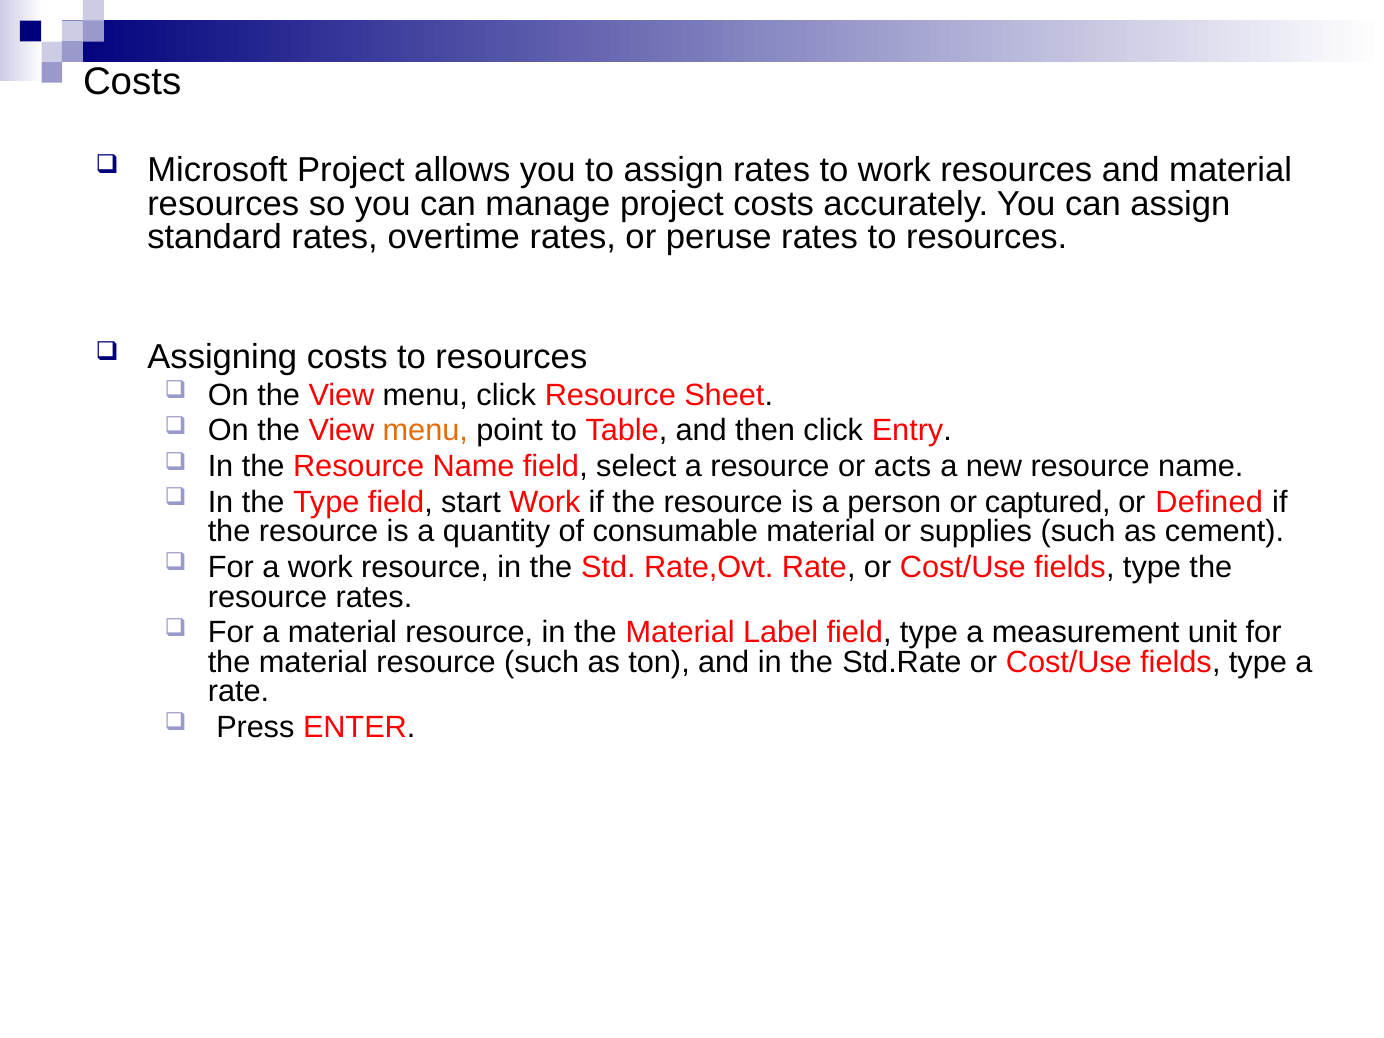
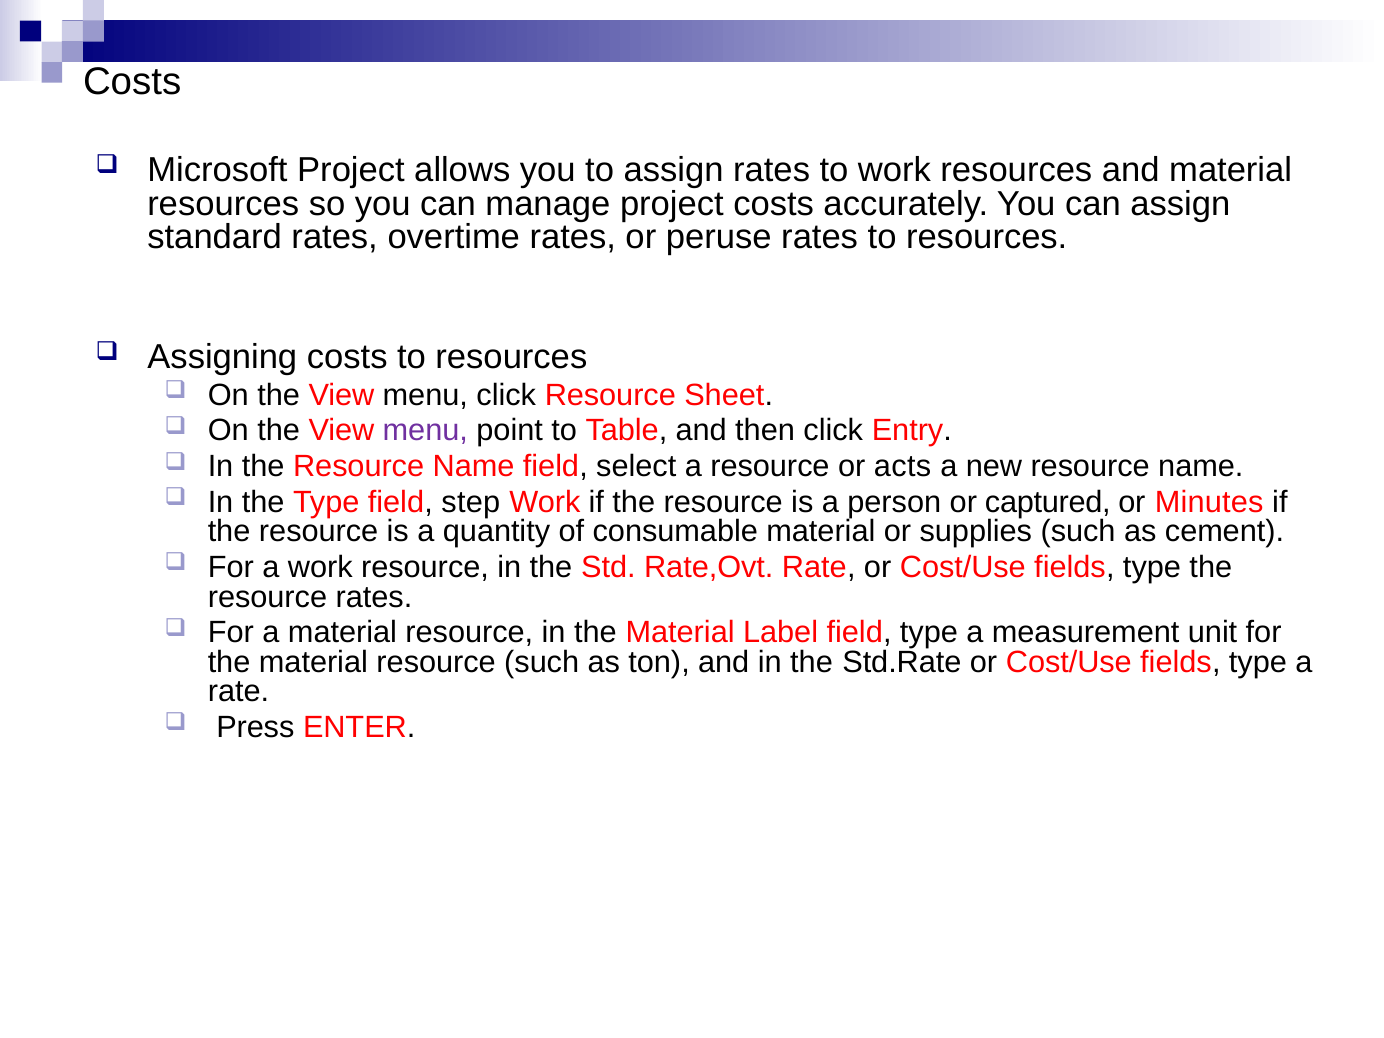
menu colour: orange -> purple (425, 431)
start: start -> step (471, 502)
Defined: Defined -> Minutes (1209, 502)
